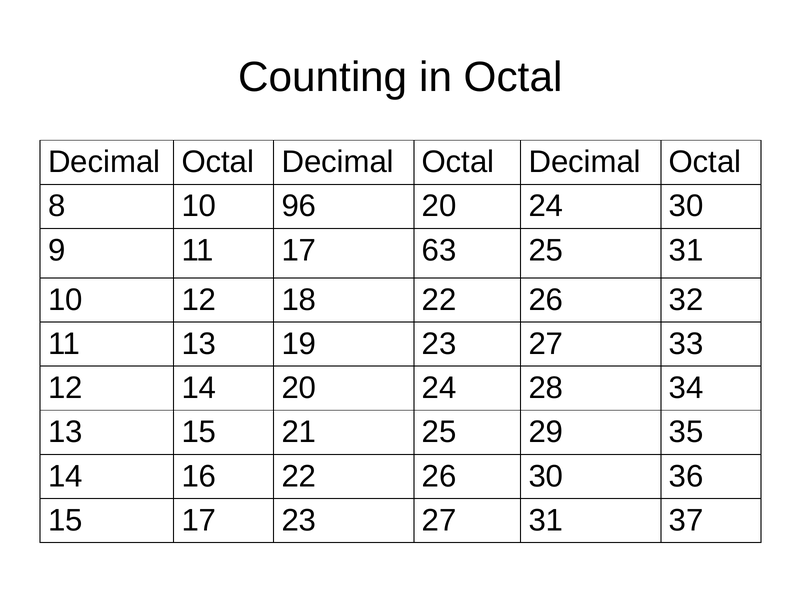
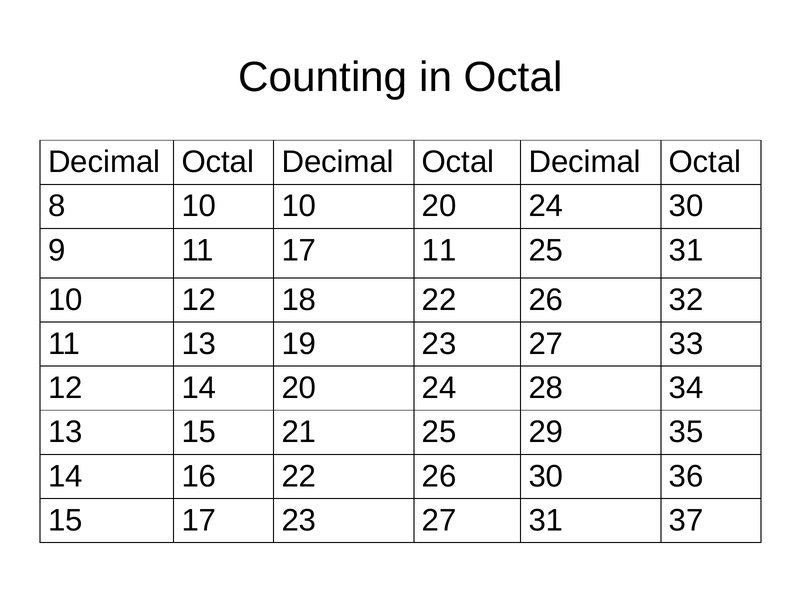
10 96: 96 -> 10 (299, 206)
17 63: 63 -> 11 (439, 250)
